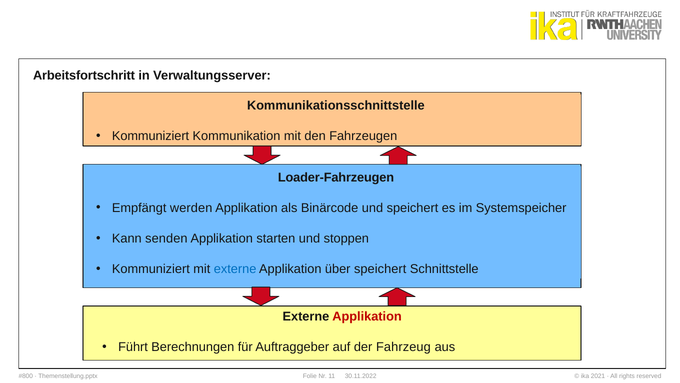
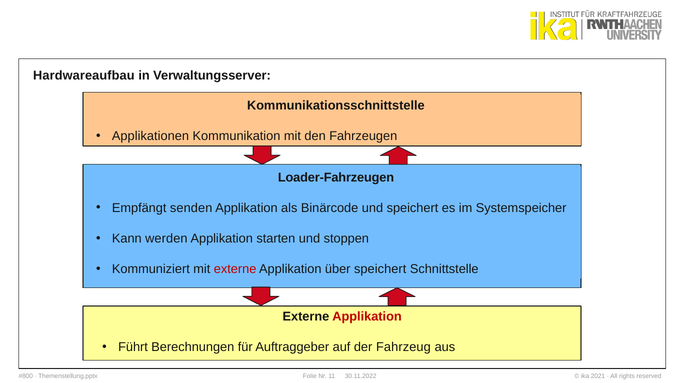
Arbeitsfortschritt: Arbeitsfortschritt -> Hardwareaufbau (84, 76)
Kommuniziert: Kommuniziert -> Applikationen (150, 136)
werden: werden -> senden (191, 208)
senden: senden -> werden (166, 238)
externe colour: blue -> red (235, 269)
